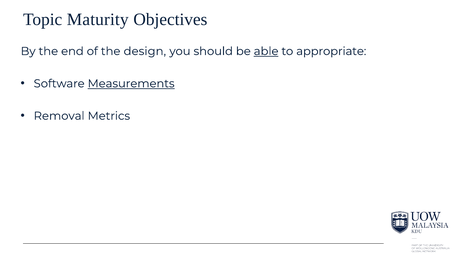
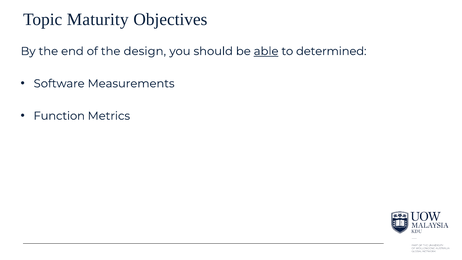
appropriate: appropriate -> determined (331, 51)
Measurements underline: present -> none (131, 84)
Removal: Removal -> Function (59, 116)
